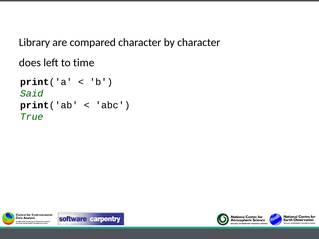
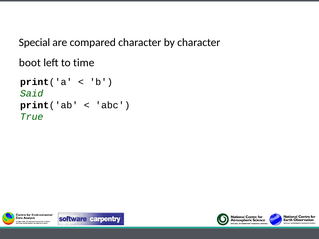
Library: Library -> Special (34, 42)
does: does -> boot (30, 63)
